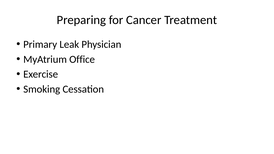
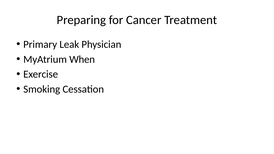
Office: Office -> When (82, 59)
